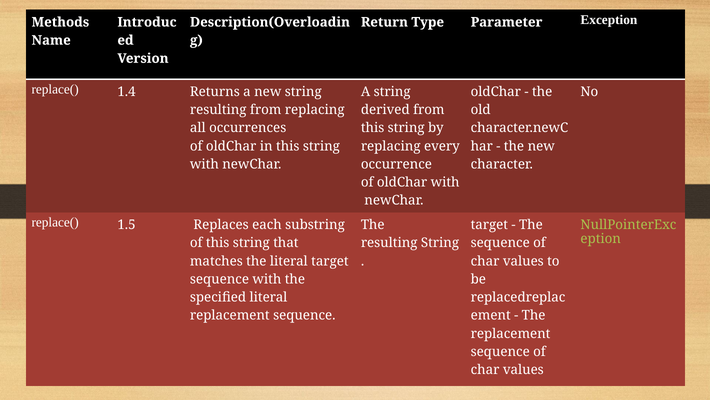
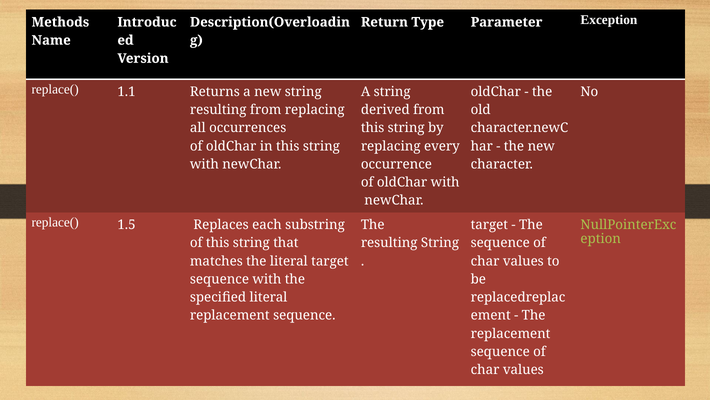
1.4: 1.4 -> 1.1 (127, 92)
